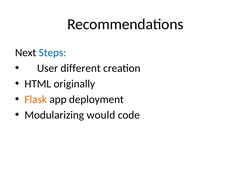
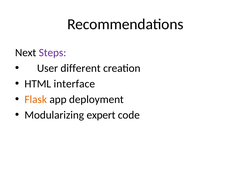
Steps colour: blue -> purple (53, 53)
originally: originally -> interface (74, 84)
would: would -> expert (101, 115)
